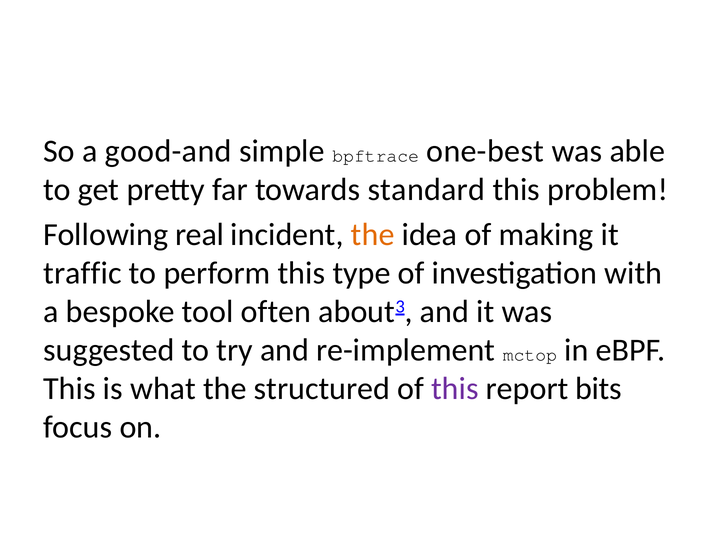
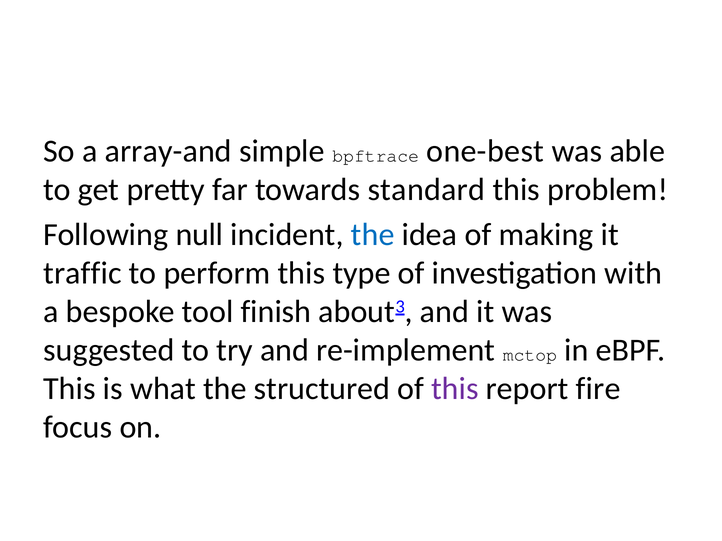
good-and: good-and -> array-and (168, 151)
real: real -> null (199, 235)
the colour: orange -> blue (373, 235)
often: often -> finish (276, 312)
bits: bits -> fire (598, 389)
